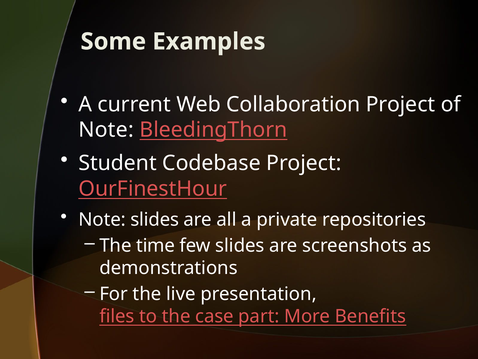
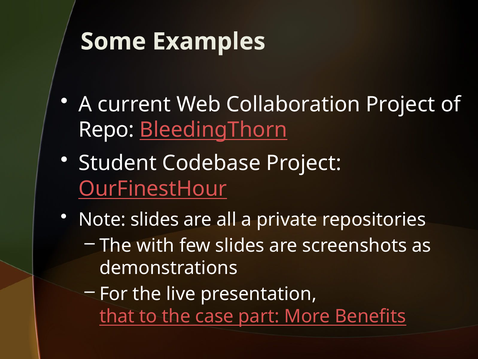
Note: Note -> Repo (106, 130)
time: time -> with (155, 245)
files: files -> that (117, 316)
